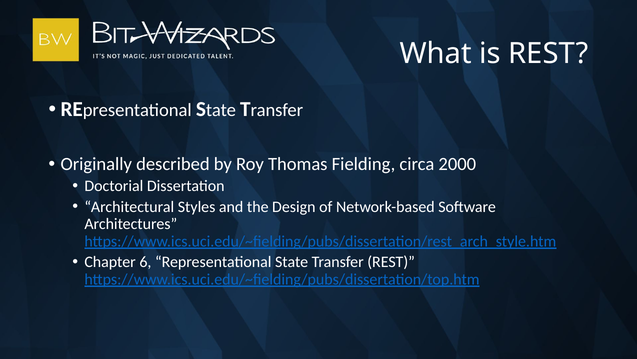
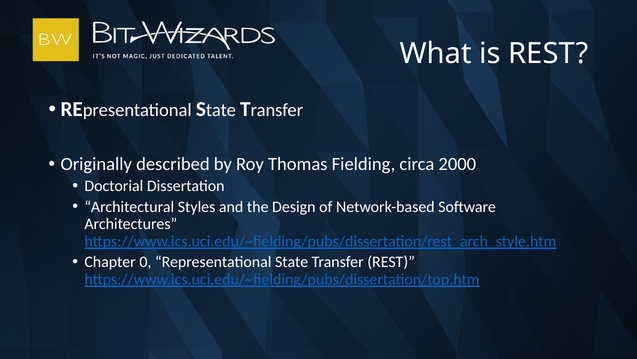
6: 6 -> 0 (145, 262)
